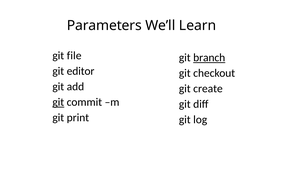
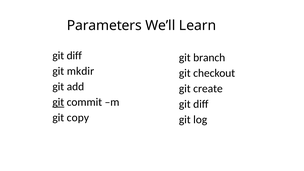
file: file -> diff (74, 56)
branch underline: present -> none (209, 58)
editor: editor -> mkdir (80, 71)
print: print -> copy (78, 118)
